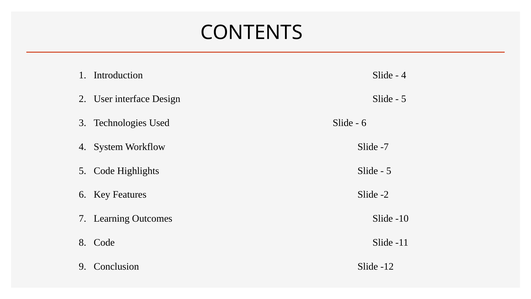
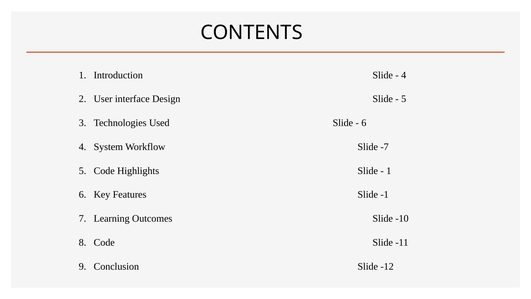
5: 5 -> 1 (389, 171)
-2: -2 -> -1 (385, 194)
